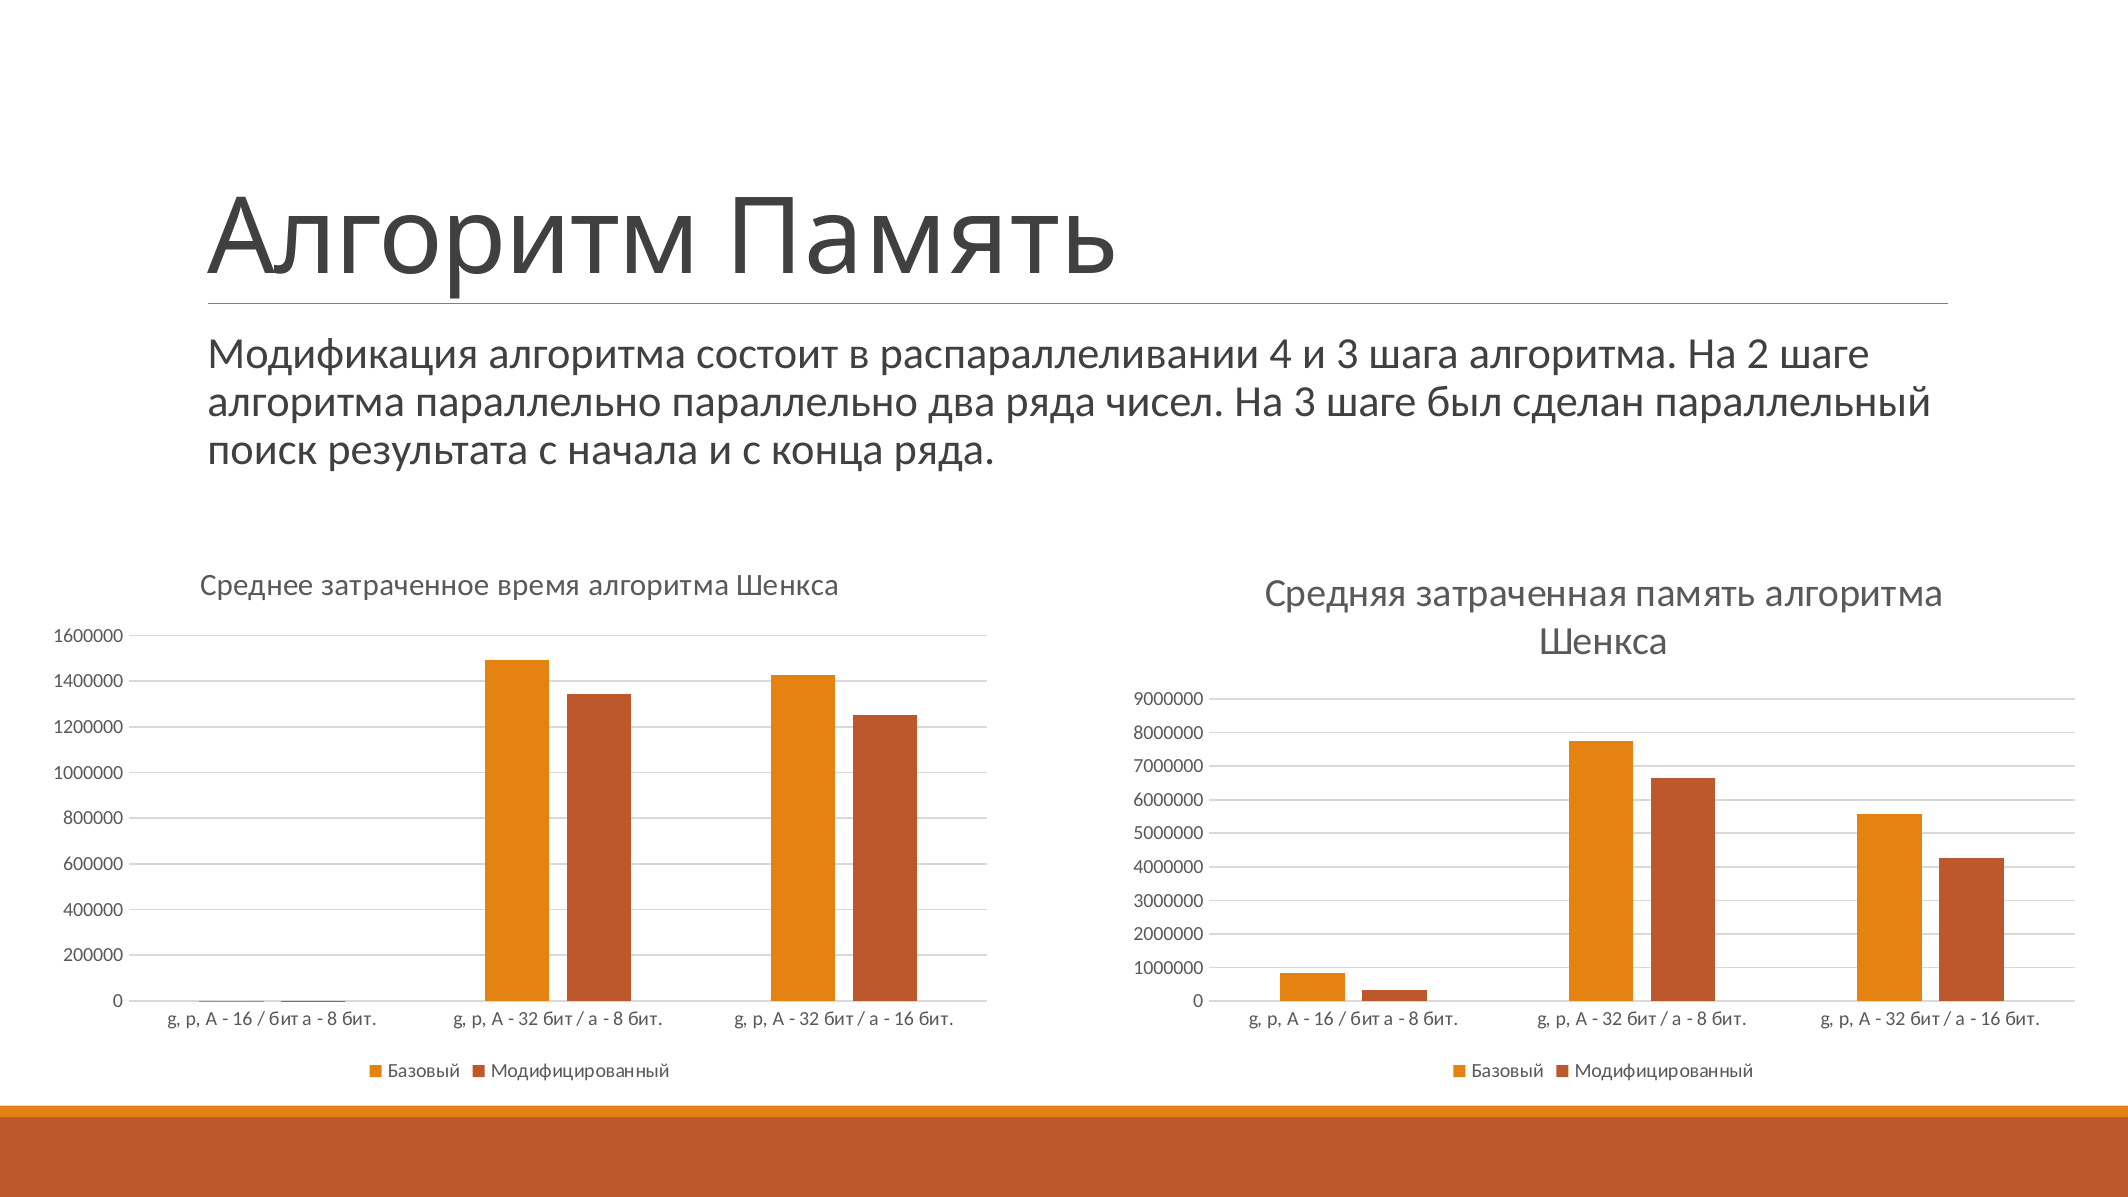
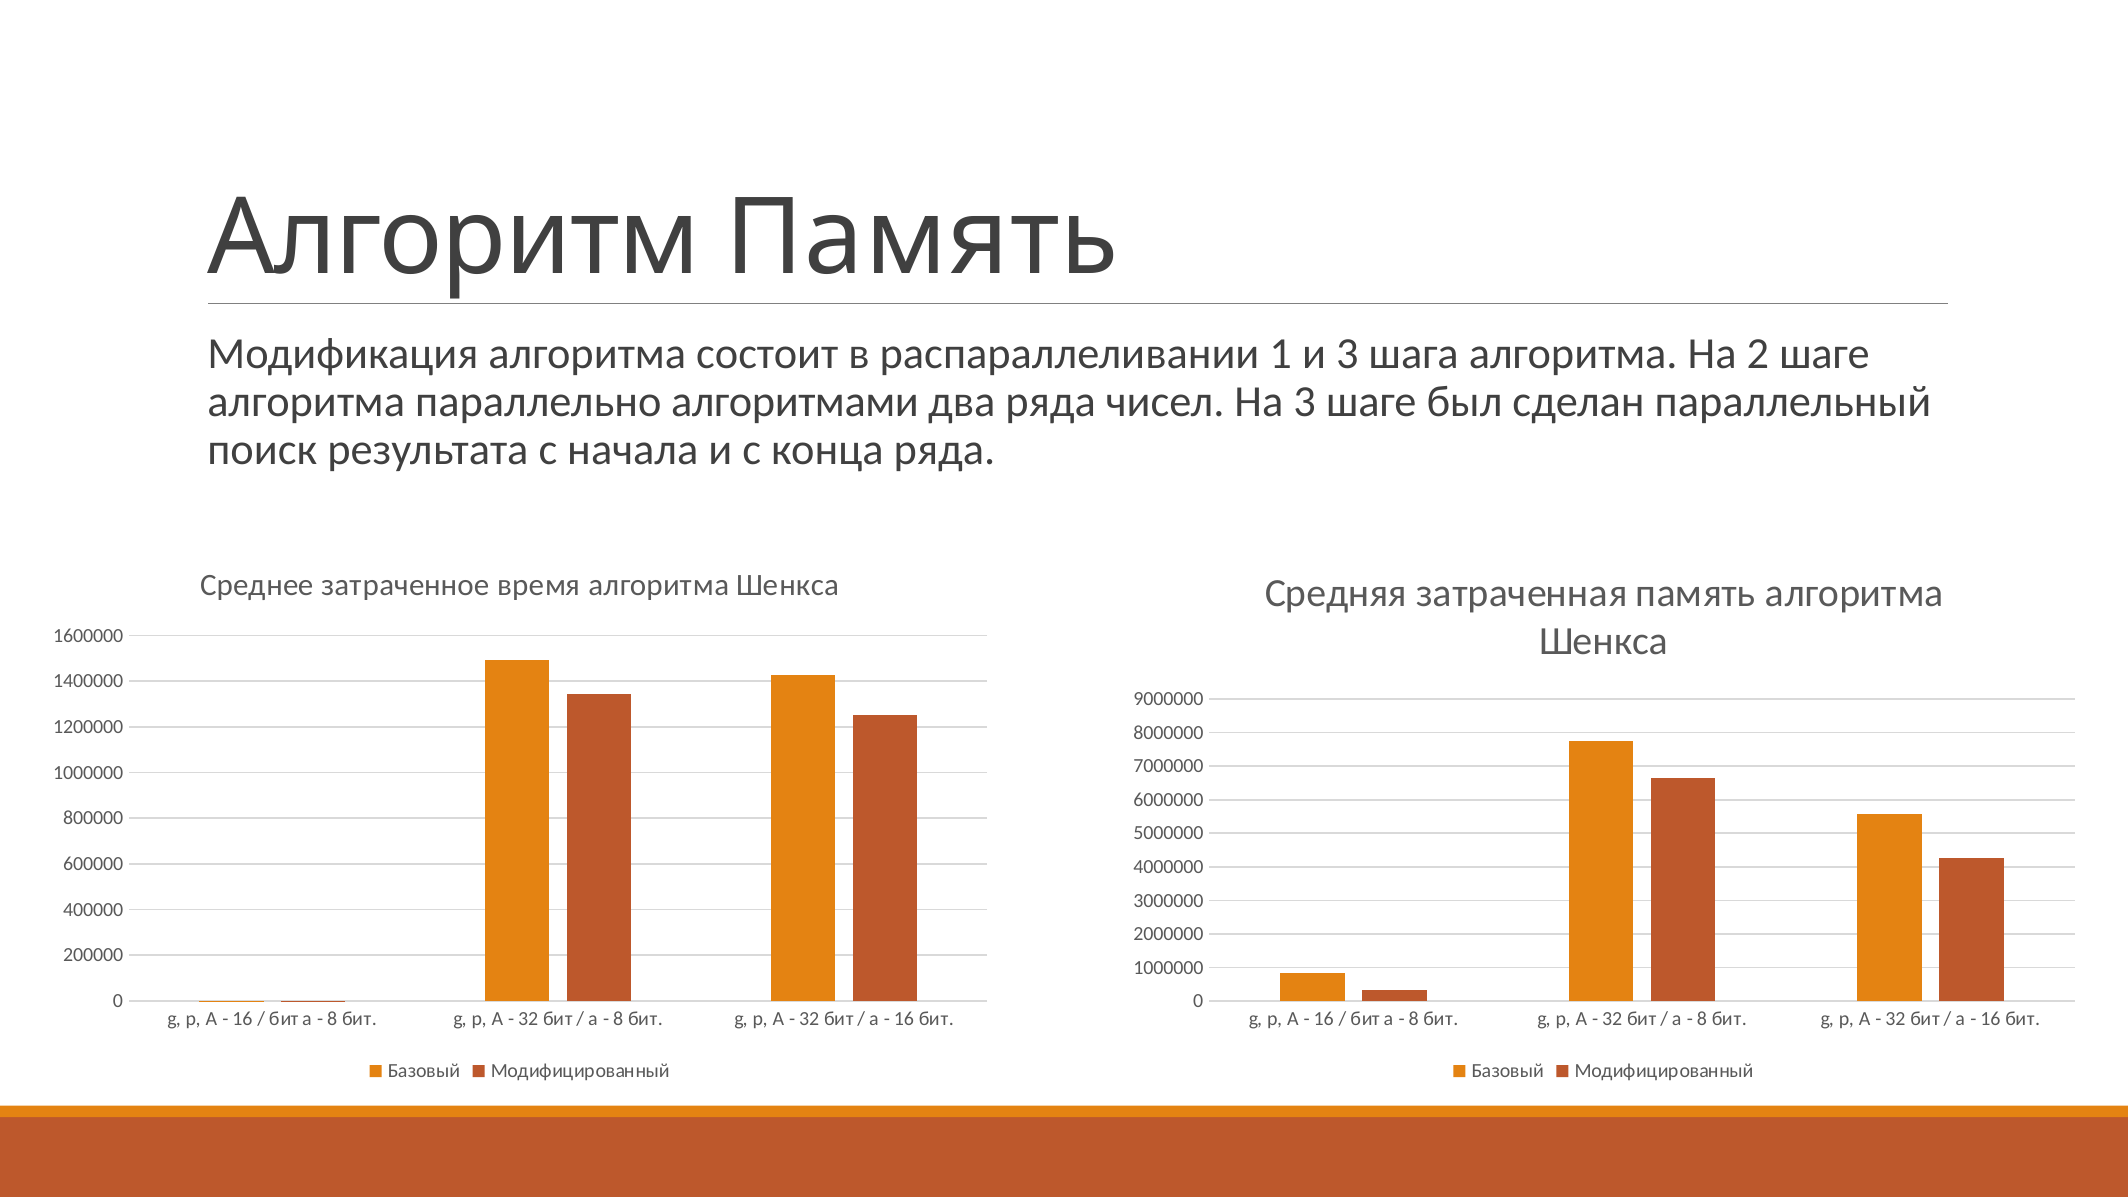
4: 4 -> 1 (1281, 354)
параллельно параллельно: параллельно -> алгоритмами (795, 402)
